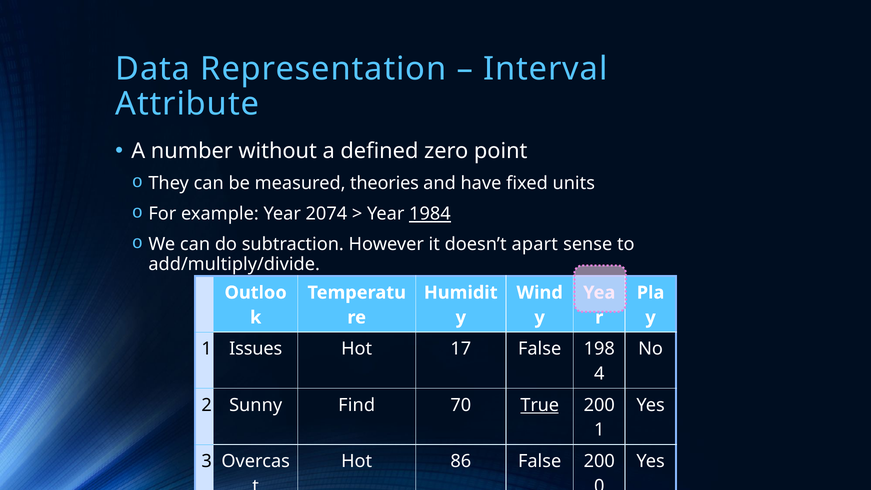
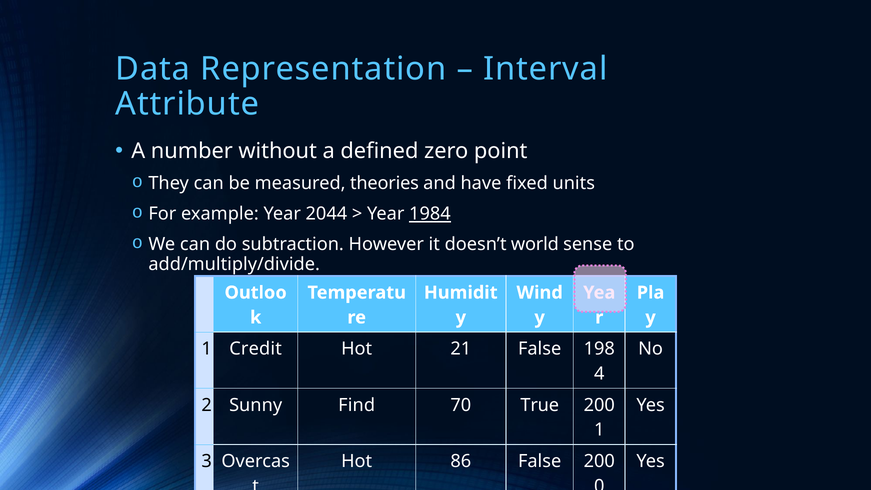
2074: 2074 -> 2044 (326, 214)
apart: apart -> world (535, 244)
Issues: Issues -> Credit (256, 349)
17: 17 -> 21 (461, 349)
True underline: present -> none (540, 405)
